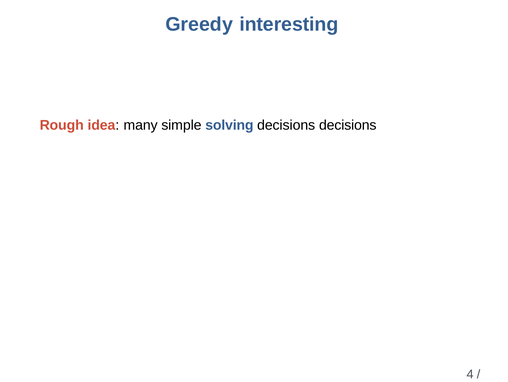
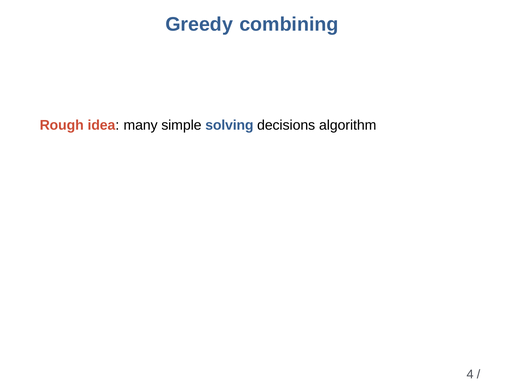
interesting: interesting -> combining (289, 24)
decisions decisions: decisions -> algorithm (348, 125)
